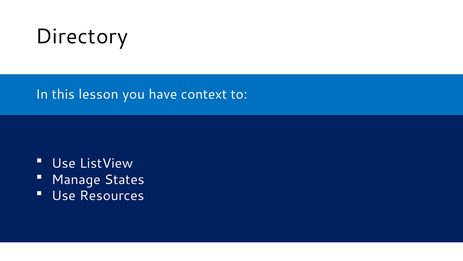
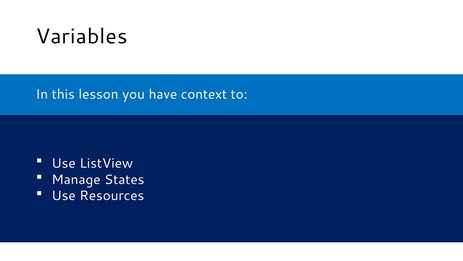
Directory: Directory -> Variables (82, 36)
